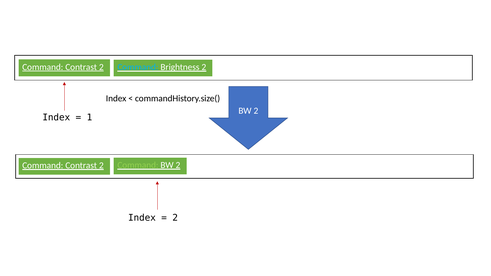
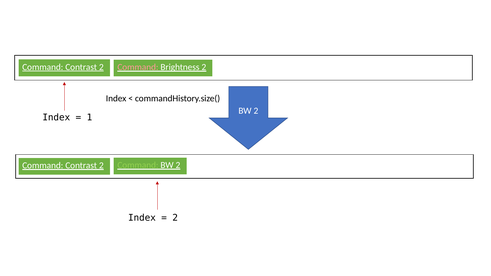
Command colour: light blue -> pink (138, 67)
